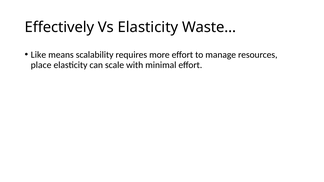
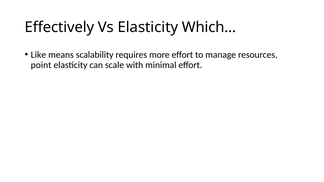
Waste…: Waste… -> Which… (209, 27)
place: place -> point (41, 65)
